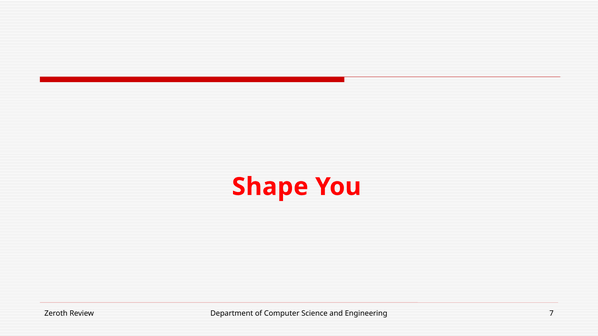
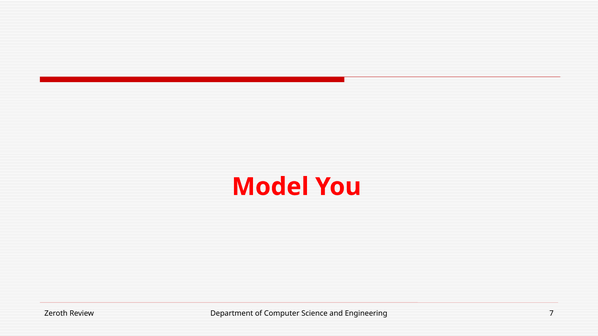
Shape: Shape -> Model (270, 187)
